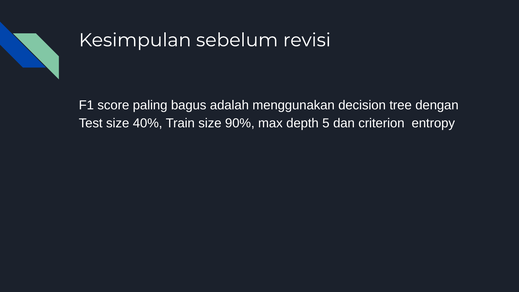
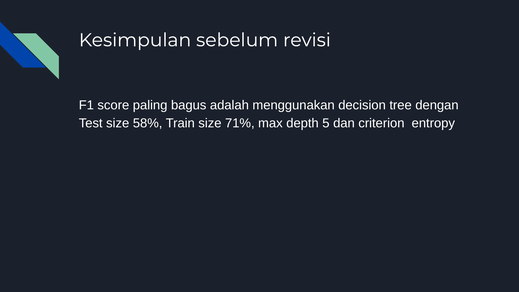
40%: 40% -> 58% (148, 123)
90%: 90% -> 71% (240, 123)
